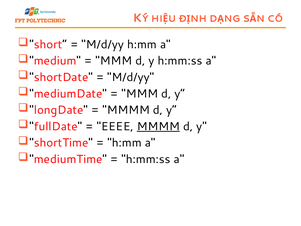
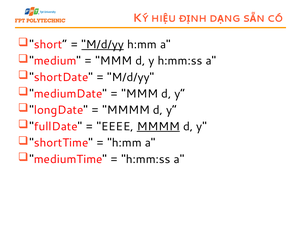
M/d/yy underline: none -> present (103, 44)
